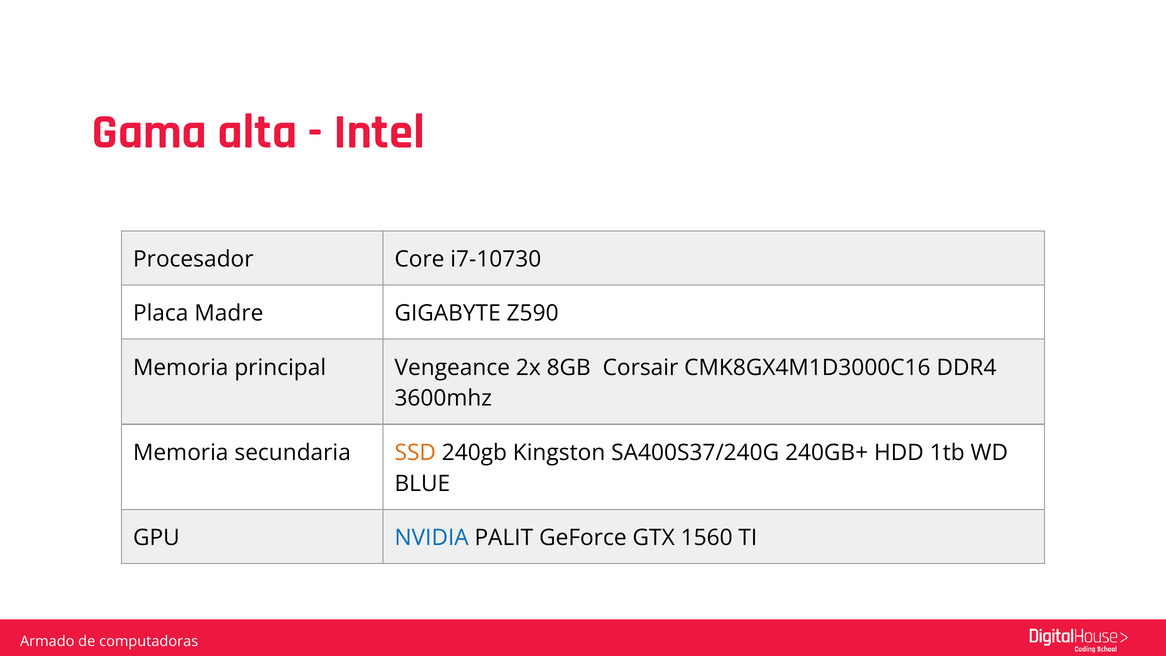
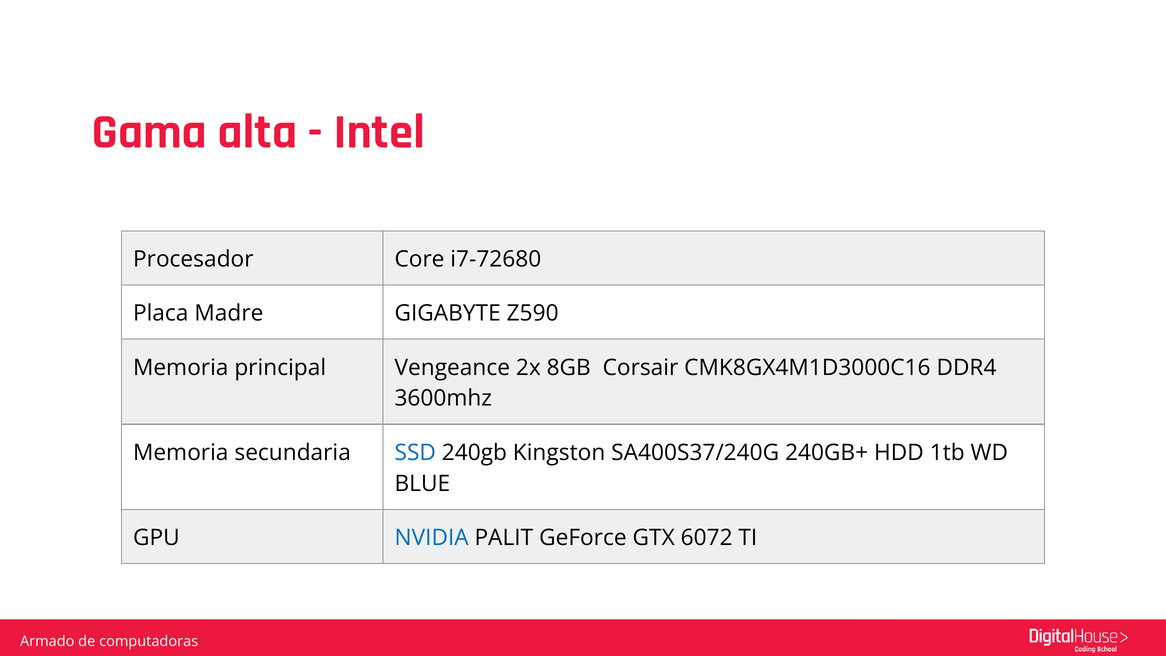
i7-10730: i7-10730 -> i7-72680 (496, 259)
SSD colour: orange -> blue (415, 453)
1560: 1560 -> 6072 (707, 538)
